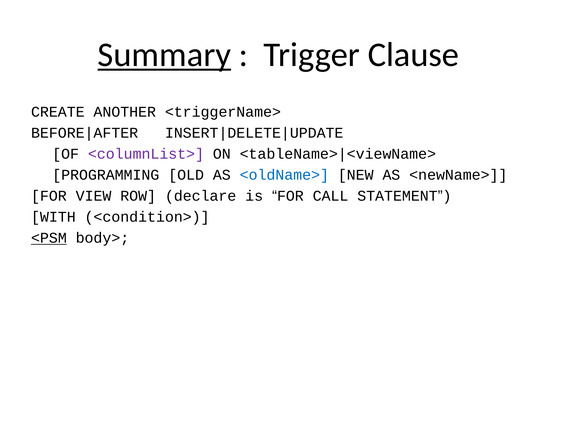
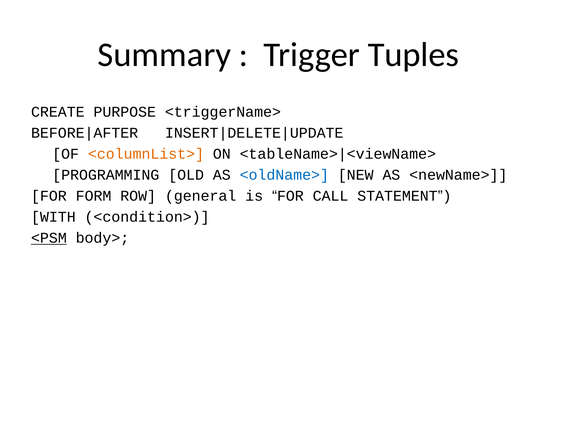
Summary underline: present -> none (164, 55)
Clause: Clause -> Tuples (413, 55)
ANOTHER: ANOTHER -> PURPOSE (125, 112)
<columnList> colour: purple -> orange (146, 154)
VIEW: VIEW -> FORM (94, 196)
declare: declare -> general (201, 196)
